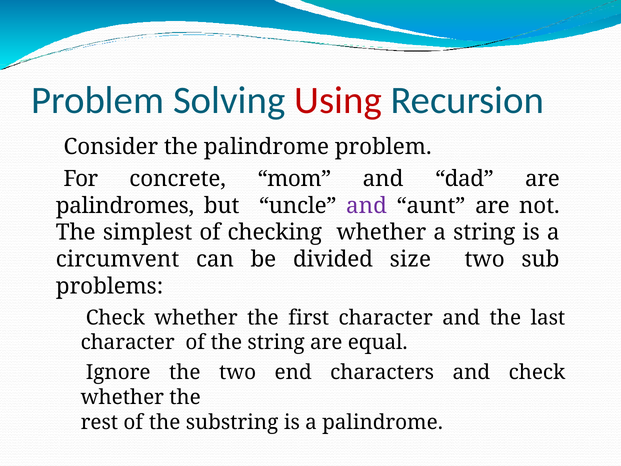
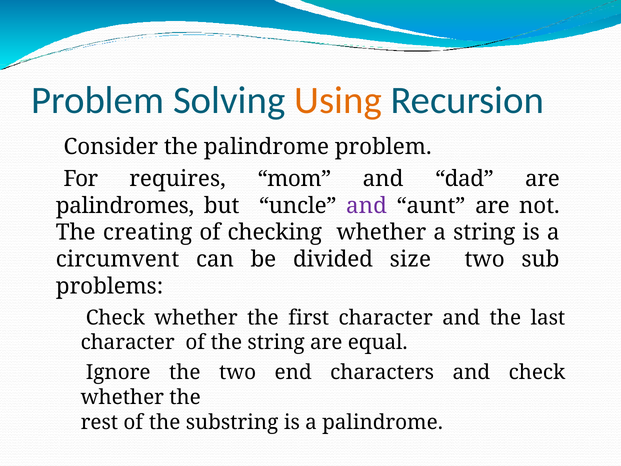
Using colour: red -> orange (338, 100)
concrete: concrete -> requires (178, 179)
simplest: simplest -> creating (148, 232)
